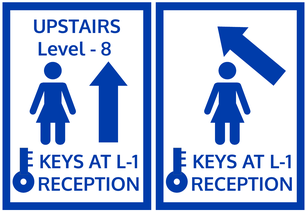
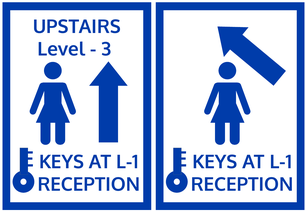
8: 8 -> 3 (106, 49)
